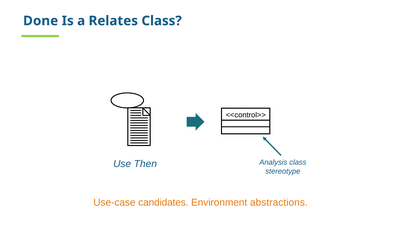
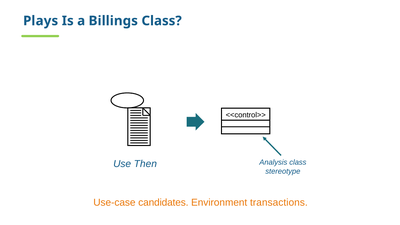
Done: Done -> Plays (41, 21)
Relates: Relates -> Billings (113, 21)
abstractions: abstractions -> transactions (279, 203)
